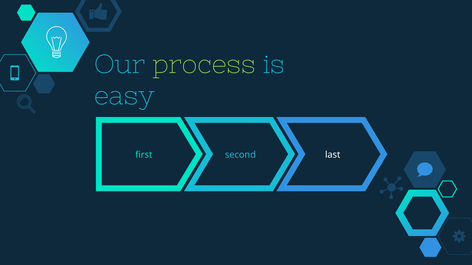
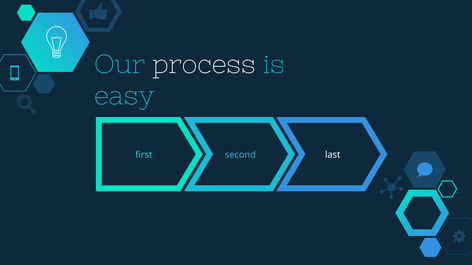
process colour: light green -> white (204, 65)
